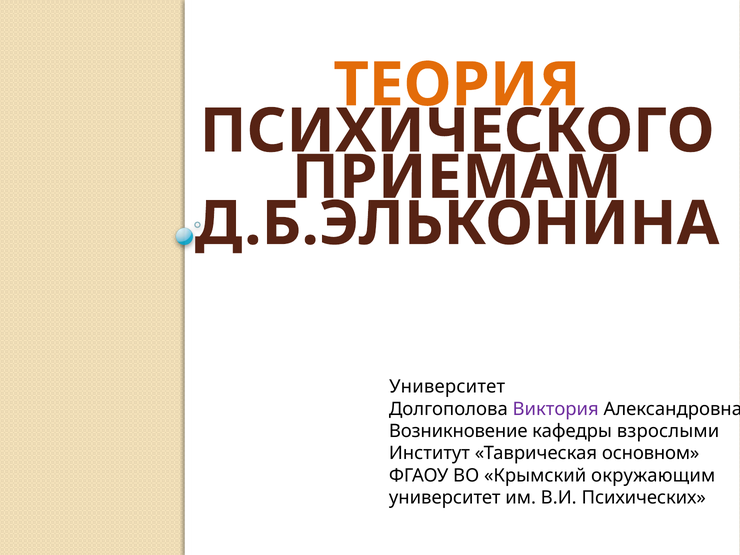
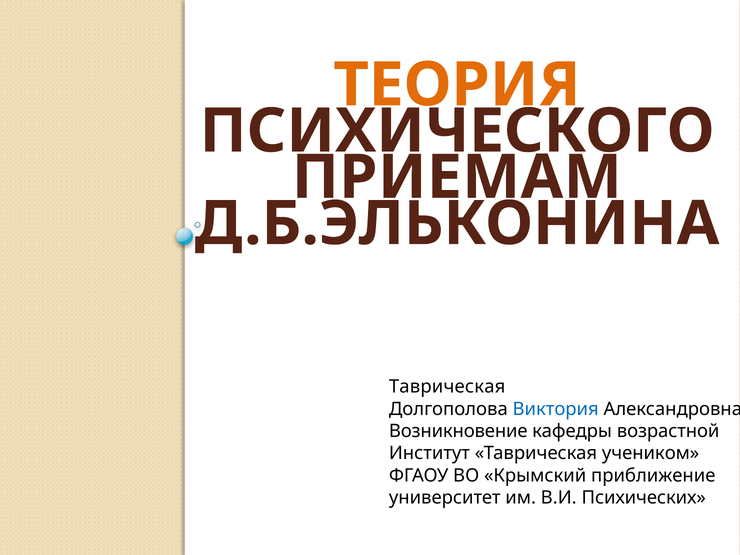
Университет: Университет -> Таврическая (447, 387)
Виктория colour: purple -> blue (556, 409)
взрослыми: взрослыми -> возрастной (668, 431)
основном: основном -> учеником (651, 453)
окружающим: окружающим -> приближение (653, 476)
